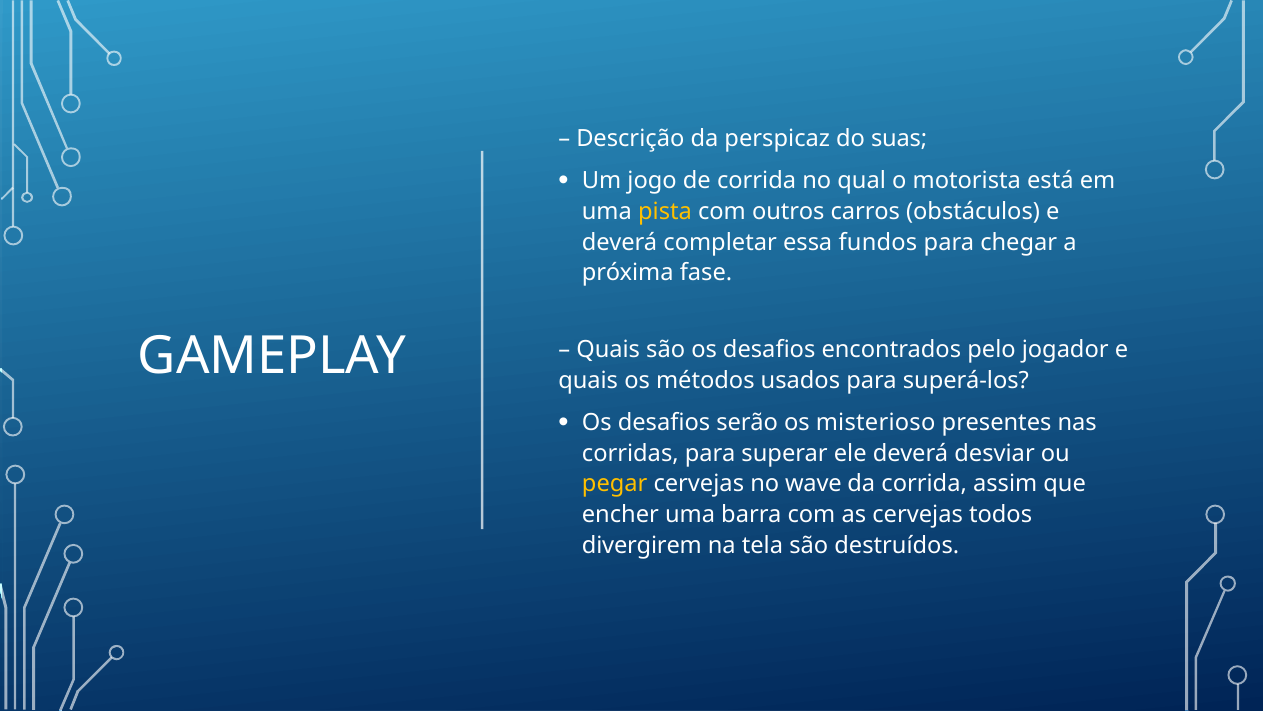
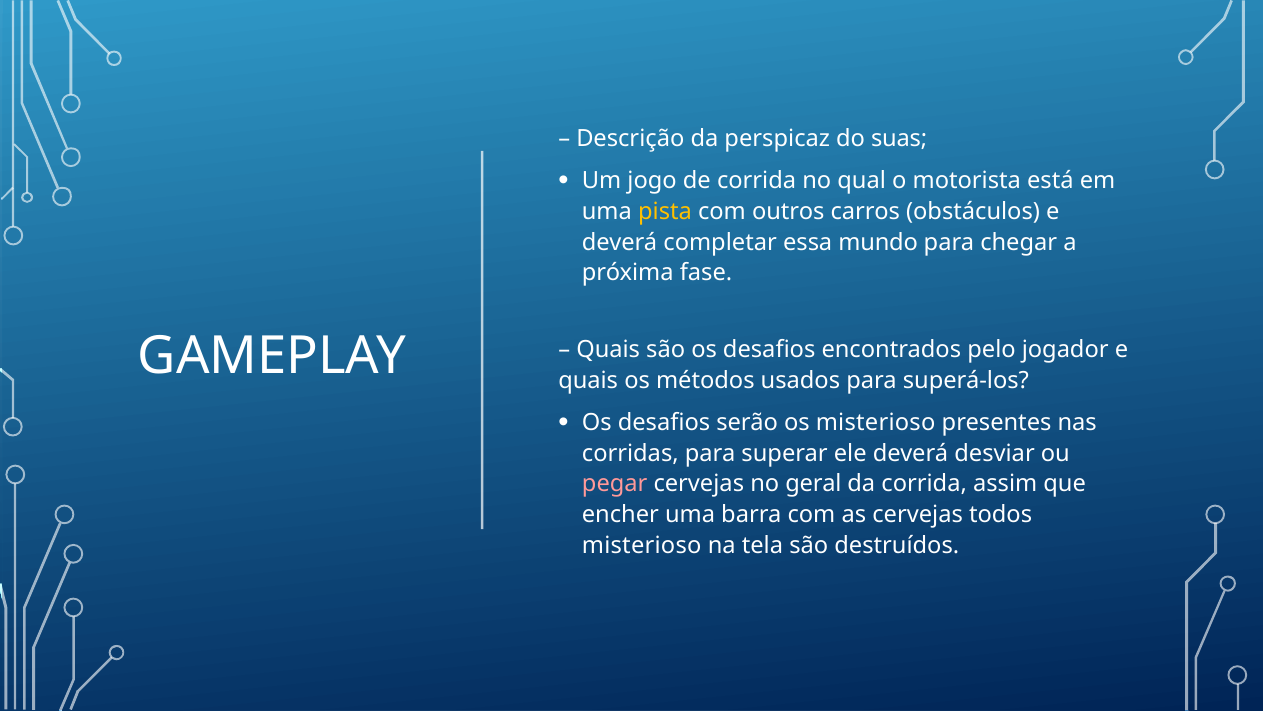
fundos: fundos -> mundo (878, 242)
pegar colour: yellow -> pink (615, 484)
wave: wave -> geral (813, 484)
divergirem: divergirem -> misterioso (642, 545)
